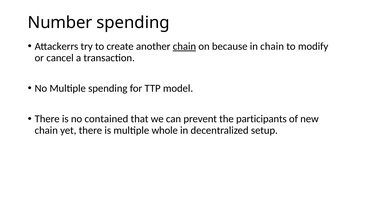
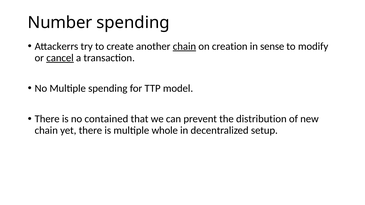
because: because -> creation (230, 46)
in chain: chain -> sense (272, 46)
cancel underline: none -> present (60, 58)
participants: participants -> distribution (261, 119)
